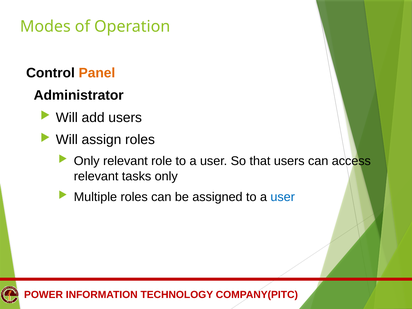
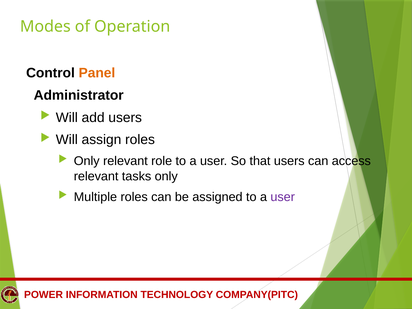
user colour: blue -> purple (283, 197)
